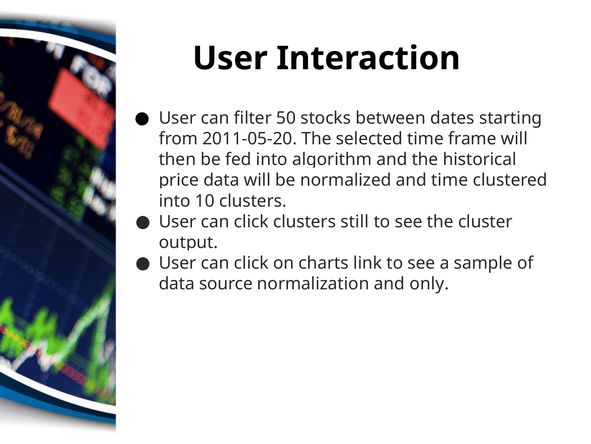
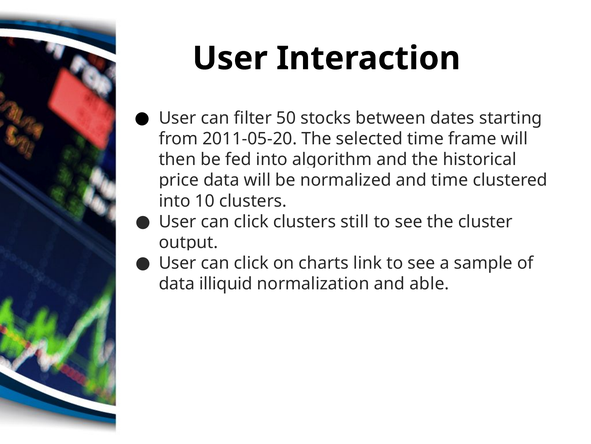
source: source -> illiquid (226, 283)
only: only -> able (429, 283)
